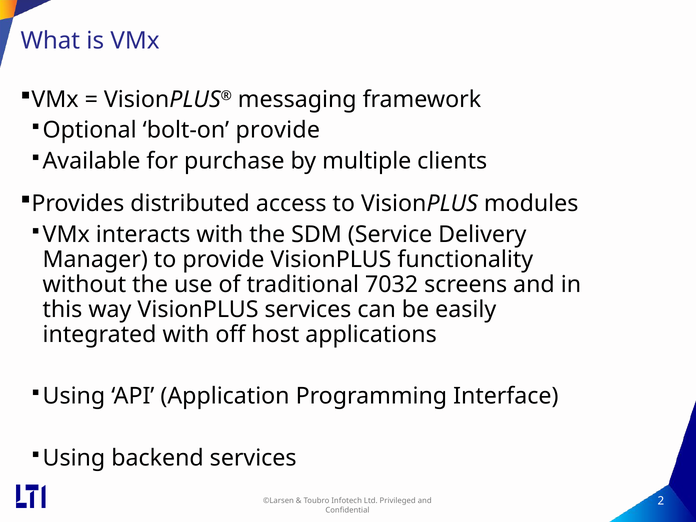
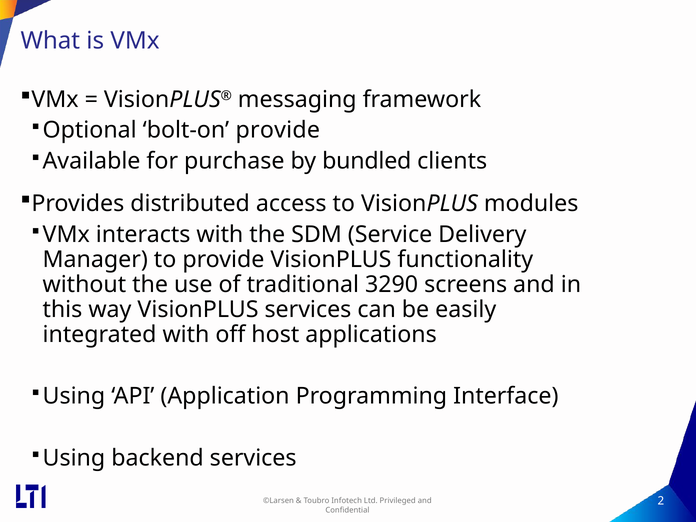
multiple: multiple -> bundled (367, 161)
7032: 7032 -> 3290 (392, 284)
